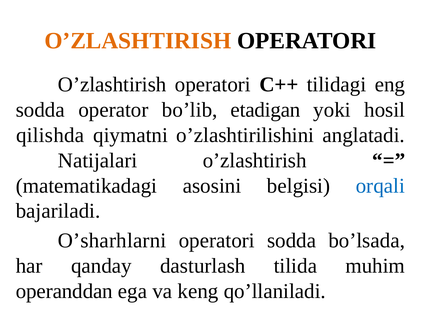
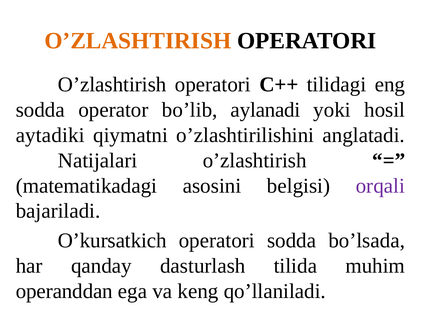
etadigan: etadigan -> aylanadi (266, 110)
qilishda: qilishda -> aytadiki (50, 135)
orqali colour: blue -> purple (380, 186)
O’sharhlarni: O’sharhlarni -> O’kursatkich (112, 240)
